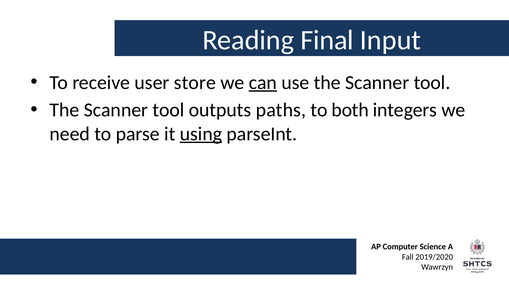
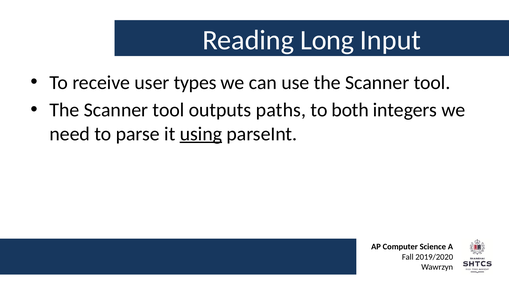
Final: Final -> Long (327, 40)
store: store -> types (195, 83)
can underline: present -> none (263, 83)
